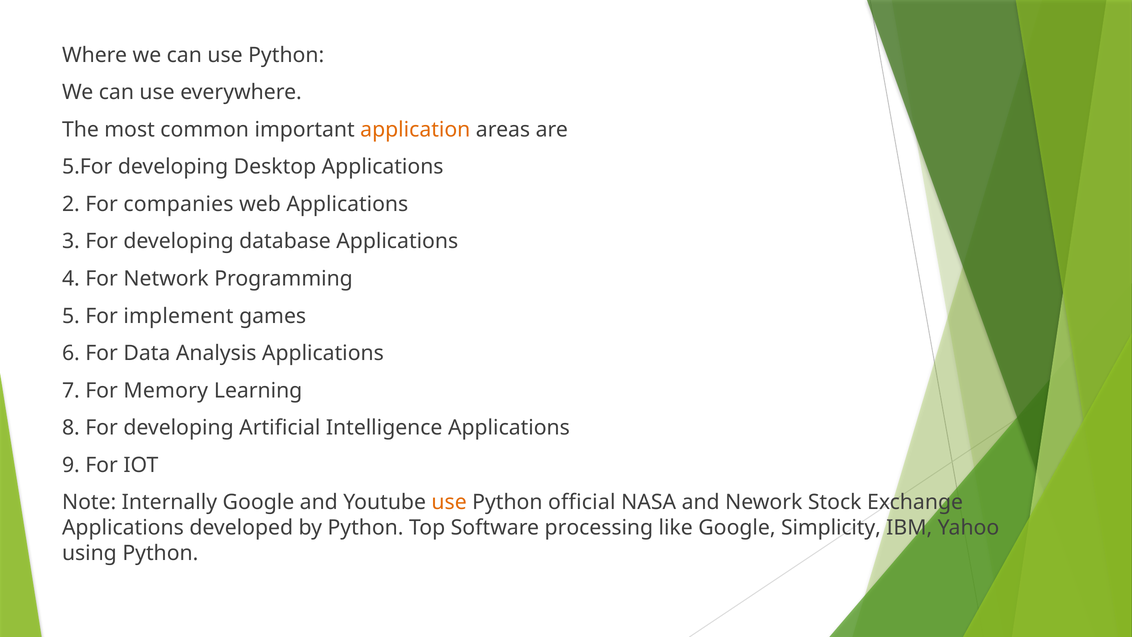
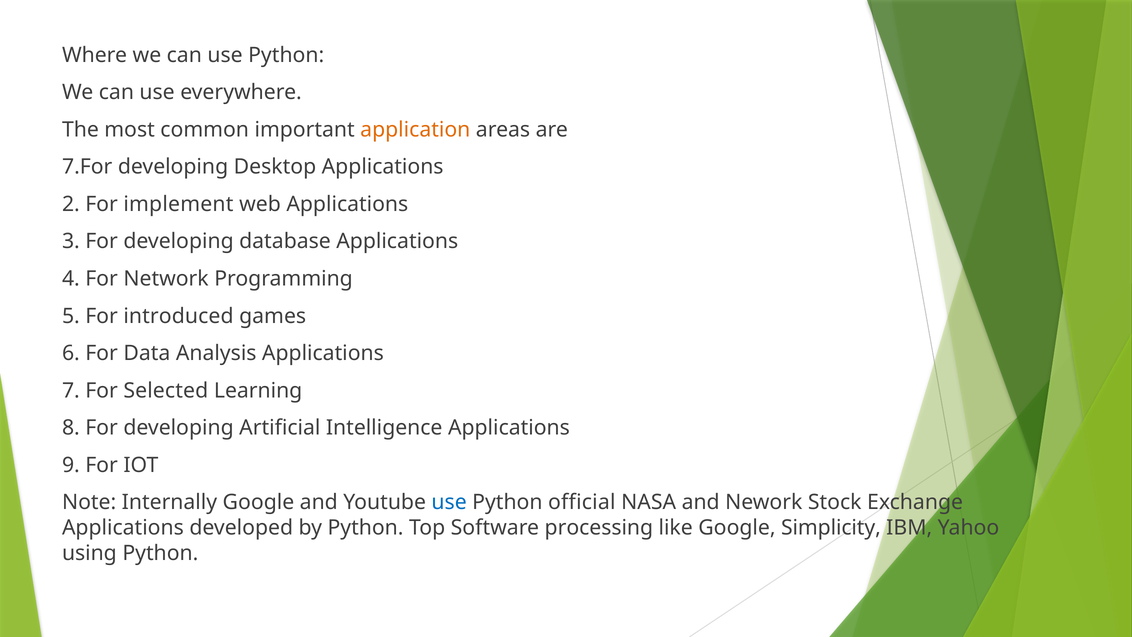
5.For: 5.For -> 7.For (87, 167)
companies: companies -> implement (178, 204)
implement: implement -> introduced (178, 316)
Memory: Memory -> Selected (166, 390)
use colour: orange -> blue (449, 502)
